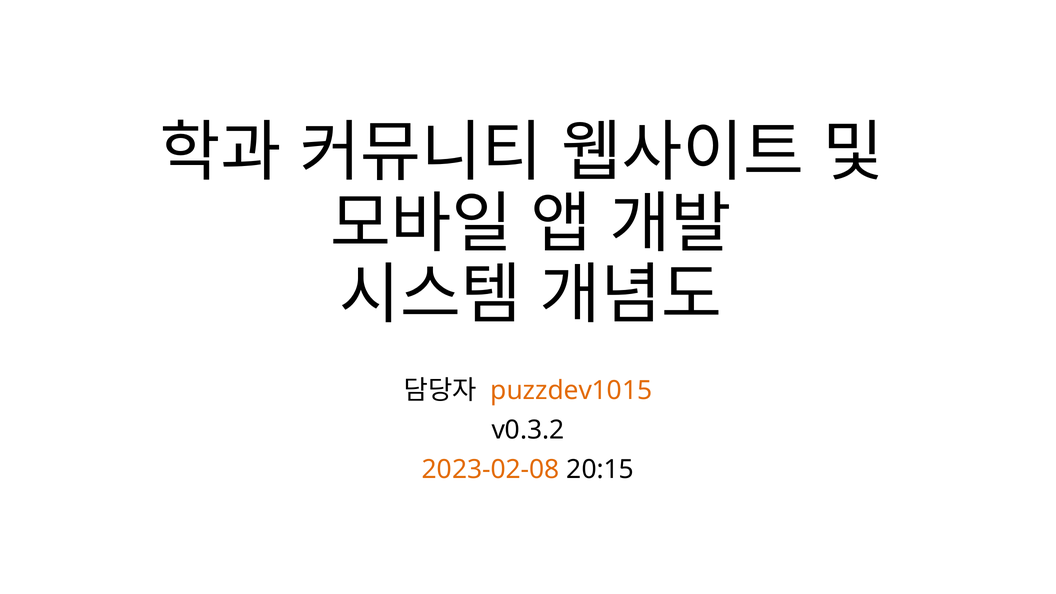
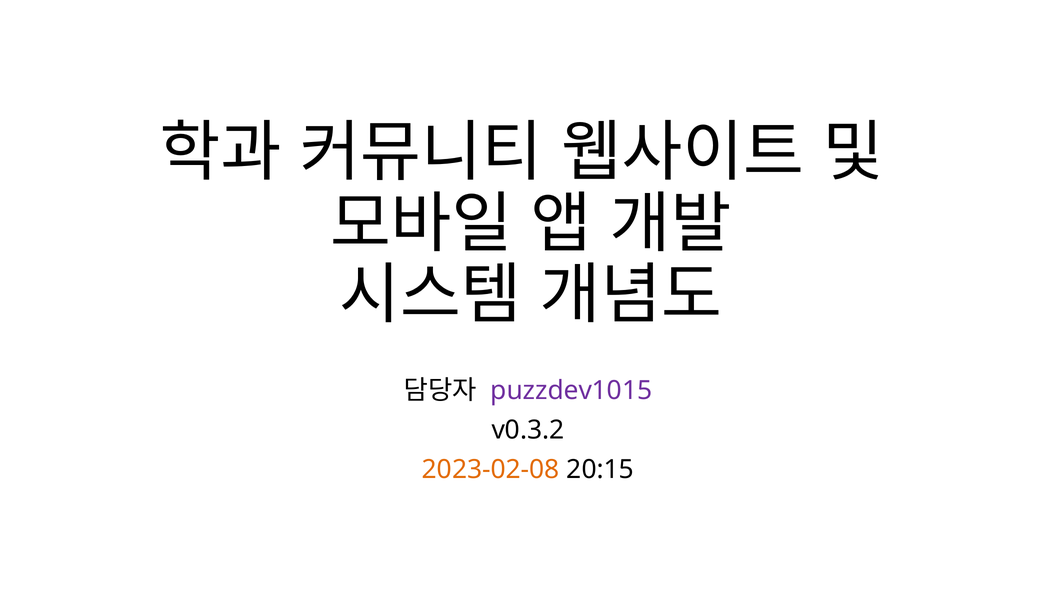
puzzdev1015 colour: orange -> purple (571, 390)
